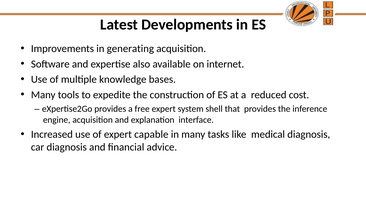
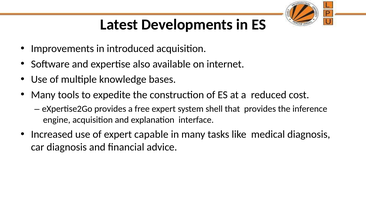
generating: generating -> introduced (130, 49)
